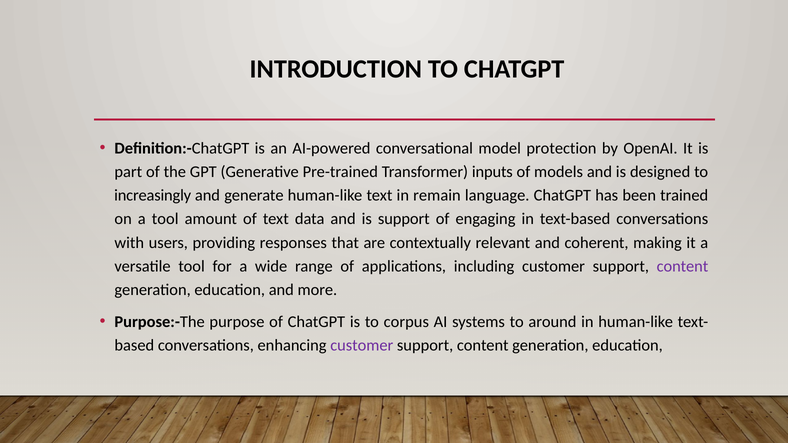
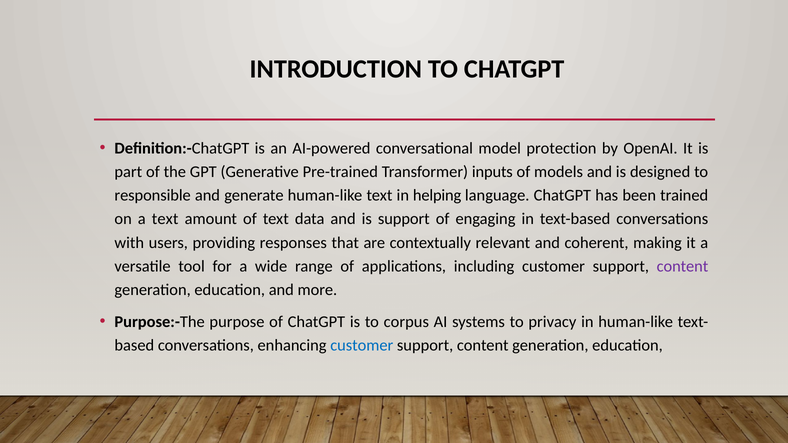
increasingly: increasingly -> responsible (153, 195)
remain: remain -> helping (437, 195)
a tool: tool -> text (165, 219)
around: around -> privacy (552, 322)
customer colour: purple -> blue (362, 345)
